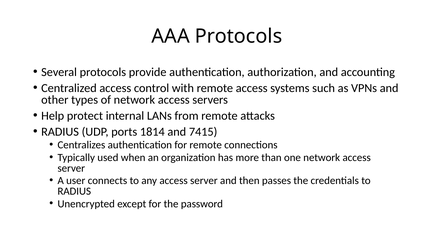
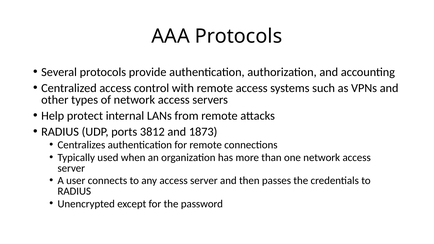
1814: 1814 -> 3812 (152, 132)
7415: 7415 -> 1873 (203, 132)
